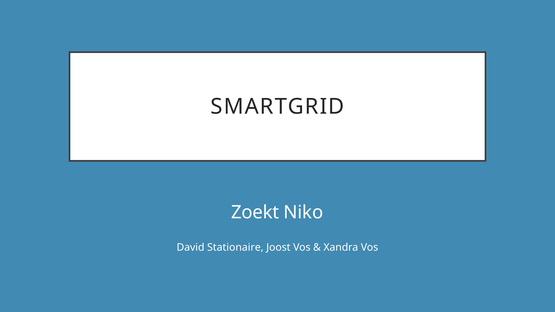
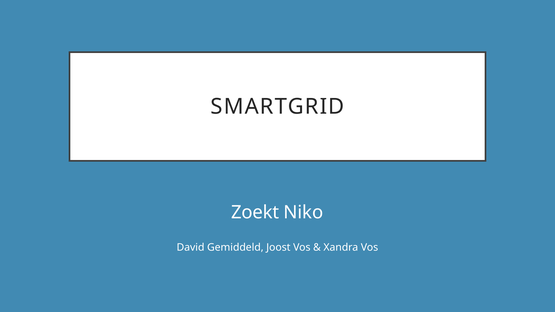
Stationaire: Stationaire -> Gemiddeld (235, 248)
